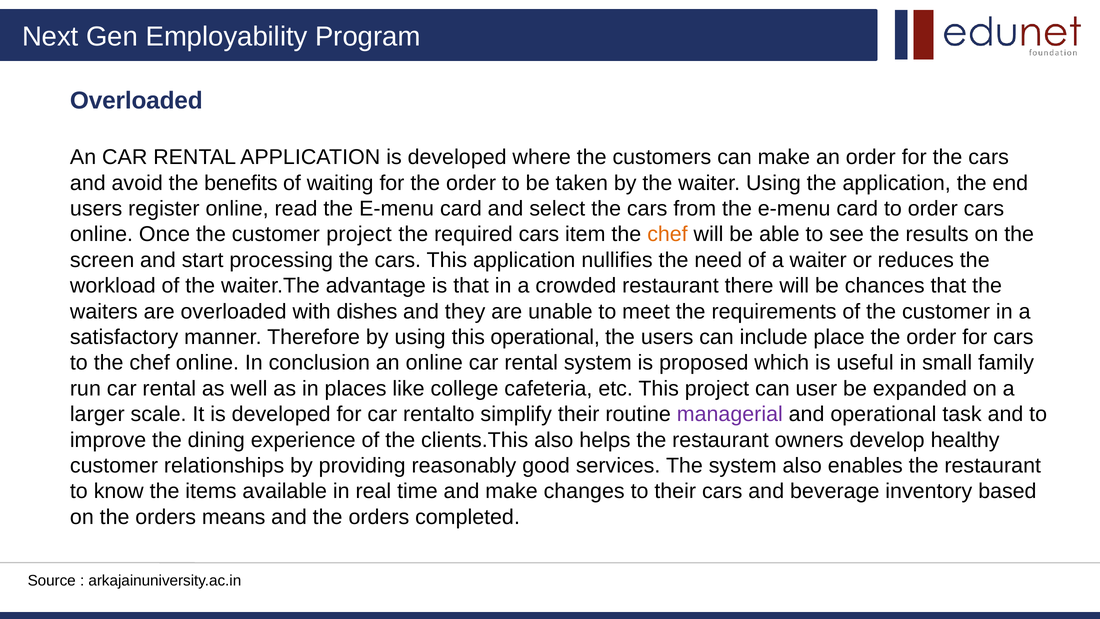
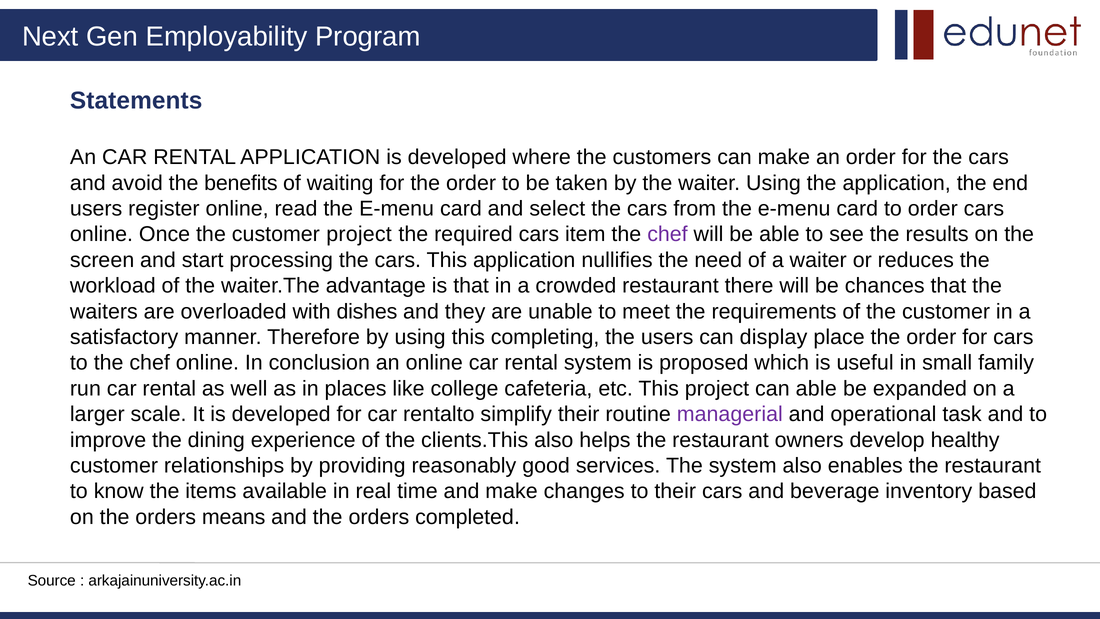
Overloaded: Overloaded -> Statements (136, 101)
chef colour: orange -> purple (667, 234)
this operational: operational -> completing (545, 337)
include: include -> display (774, 337)
can user: user -> able (816, 388)
